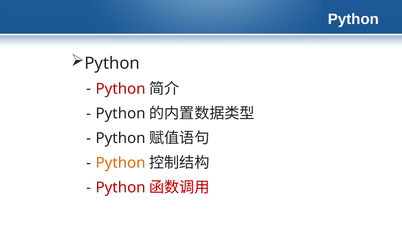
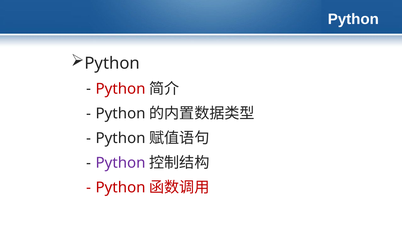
Python colour: orange -> purple (121, 163)
